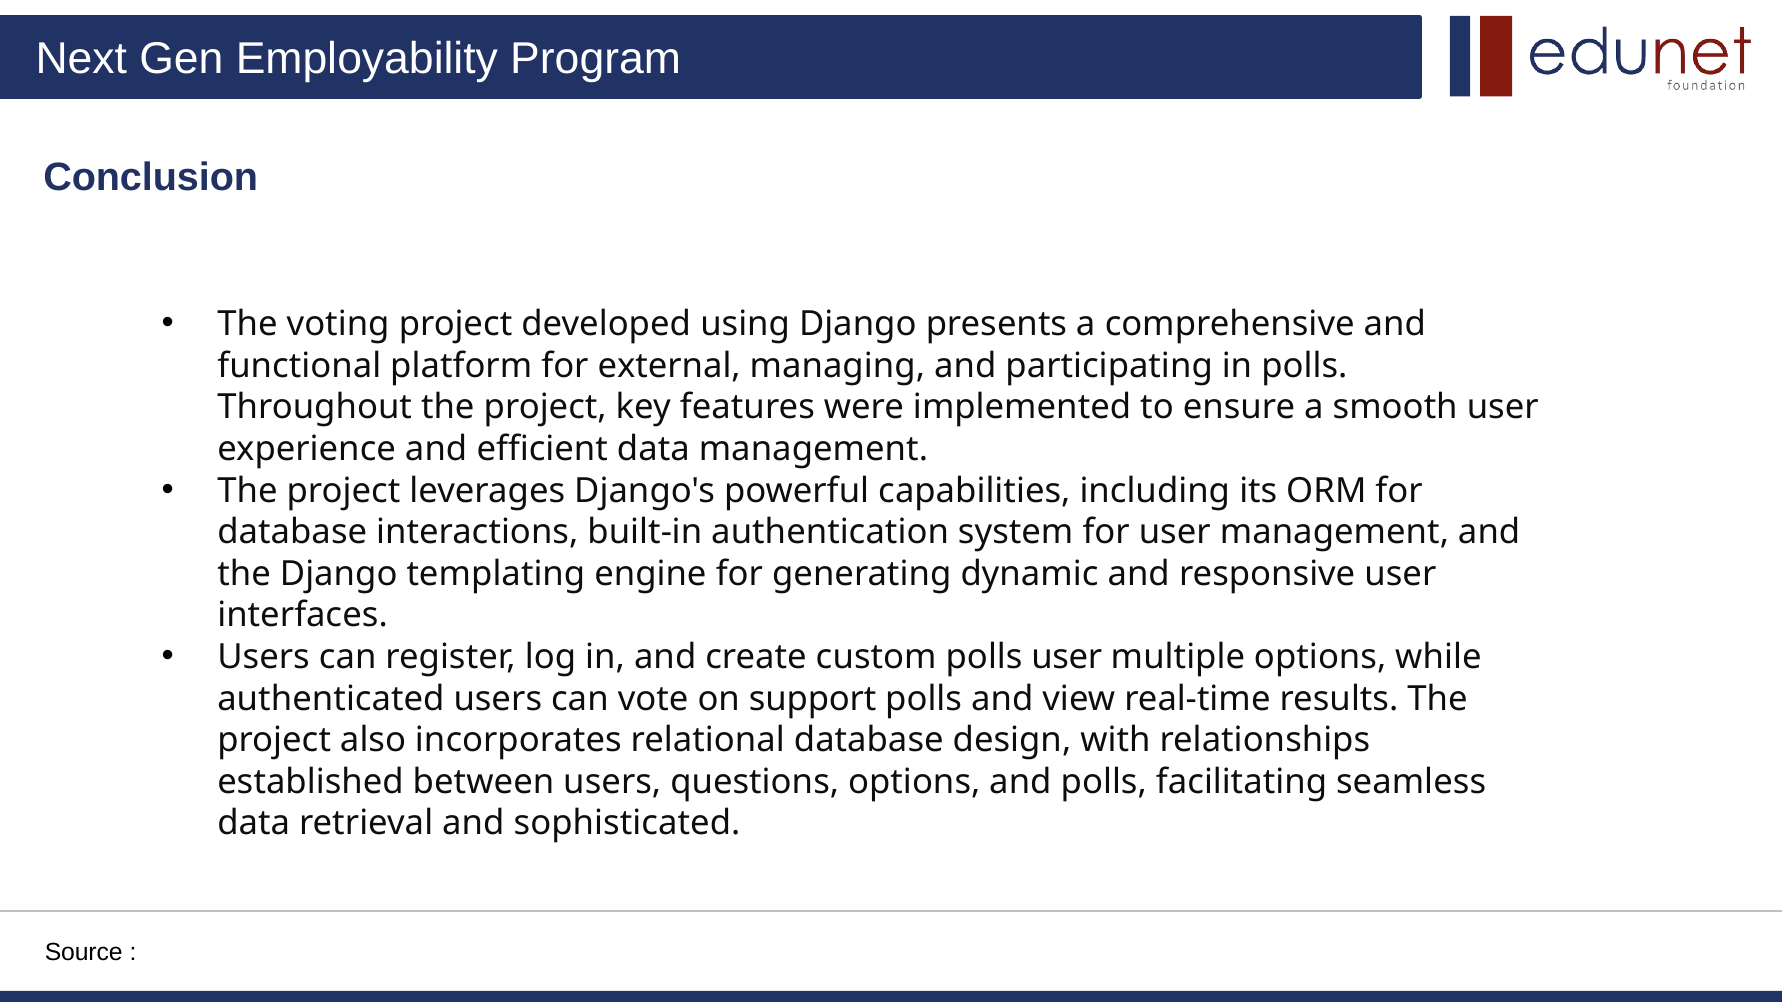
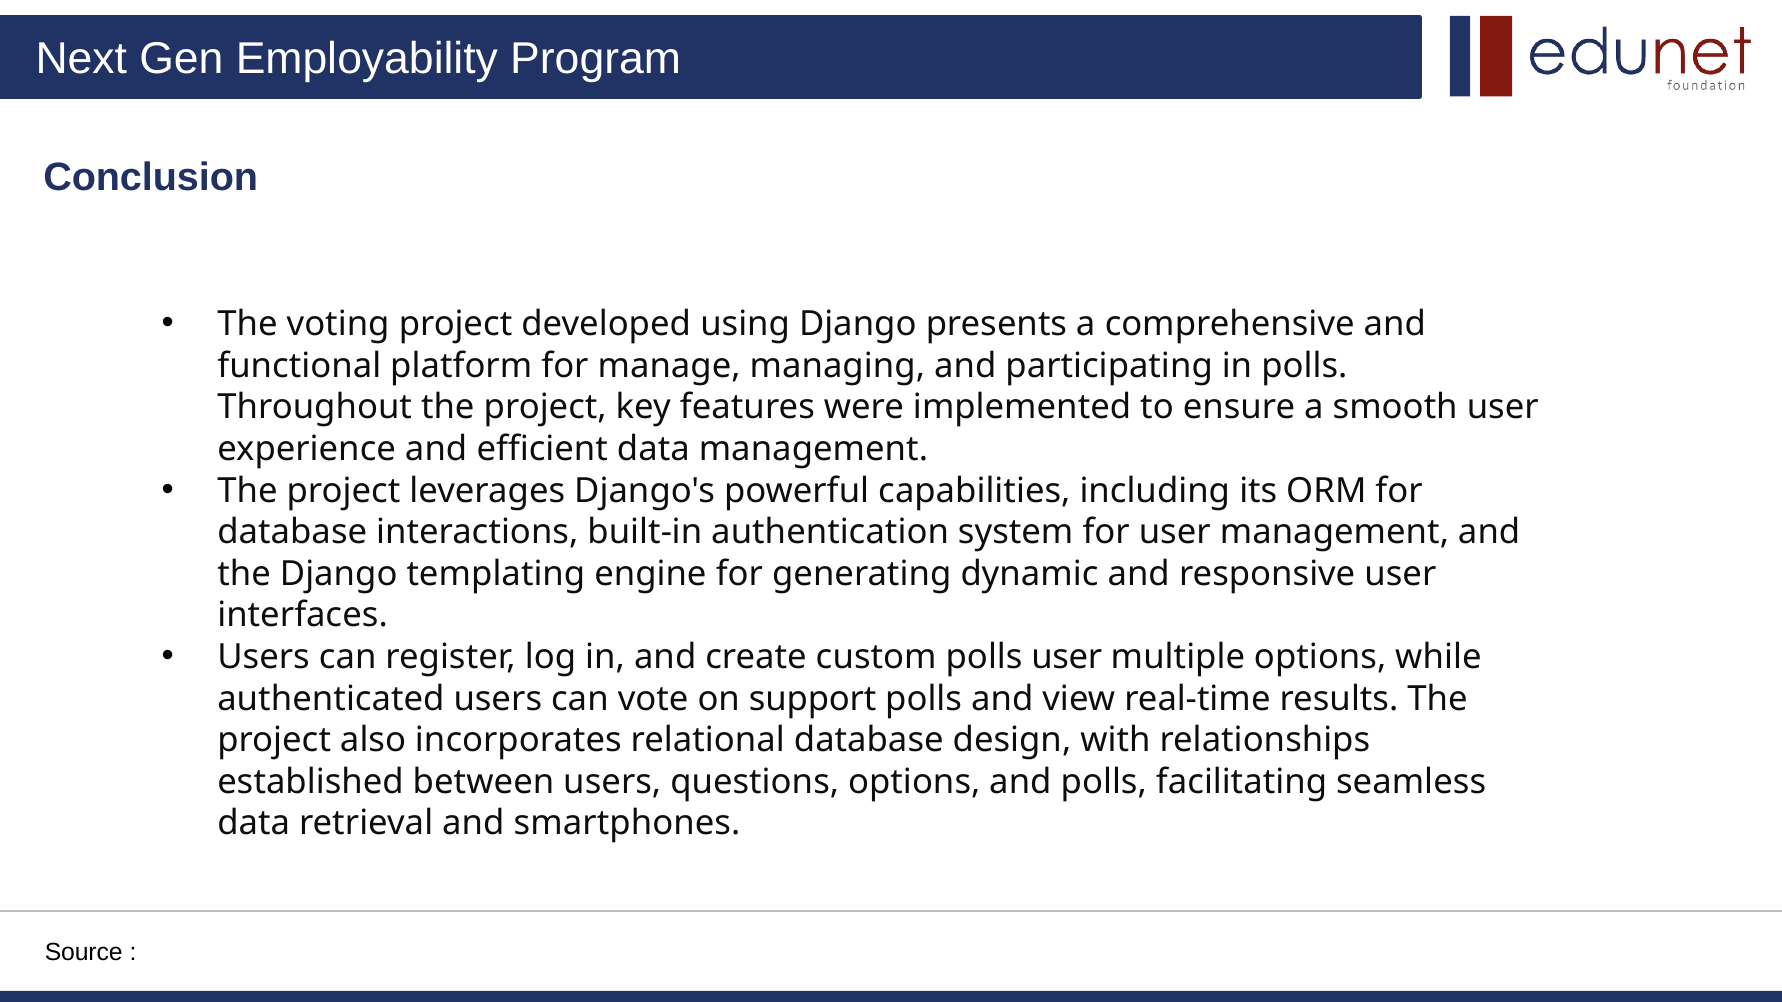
external: external -> manage (669, 366)
sophisticated: sophisticated -> smartphones (627, 824)
